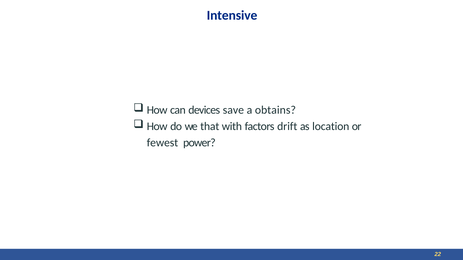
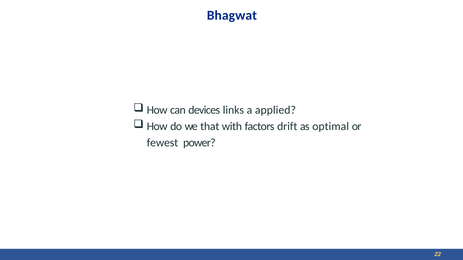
Intensive: Intensive -> Bhagwat (232, 15)
save: save -> links (233, 110)
obtains: obtains -> applied (275, 110)
location: location -> optimal (331, 127)
